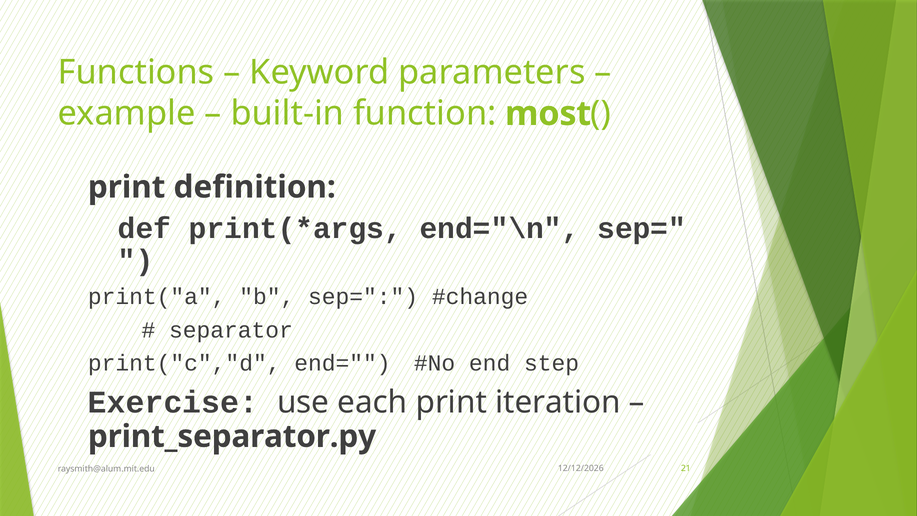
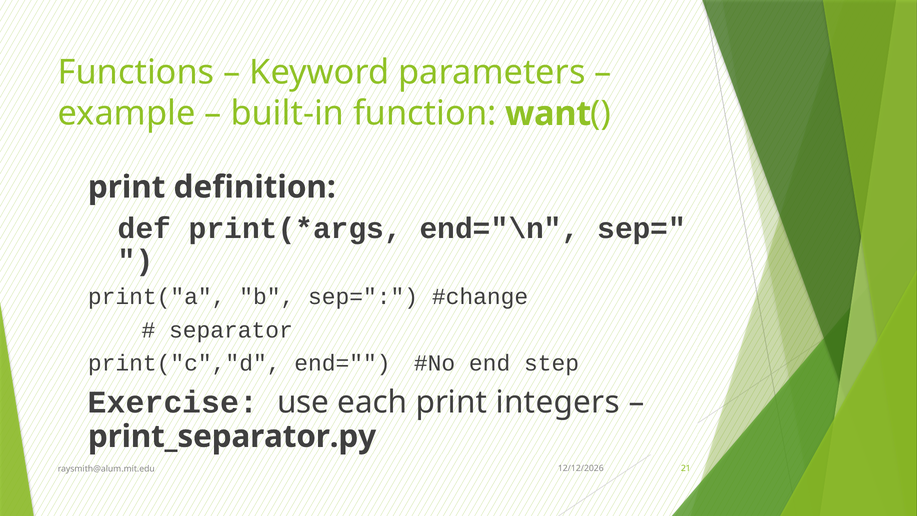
most: most -> want (548, 114)
iteration: iteration -> integers (558, 402)
